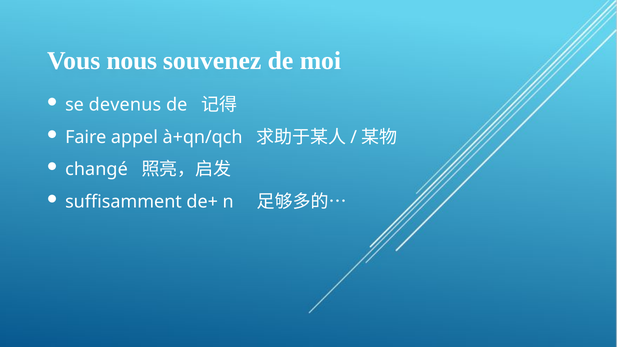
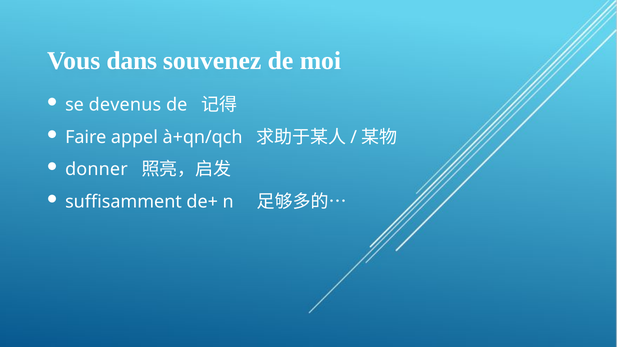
nous: nous -> dans (132, 61)
changé: changé -> donner (96, 170)
